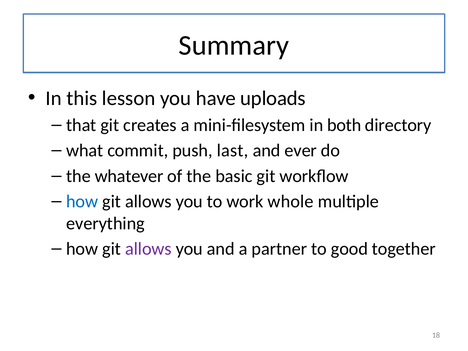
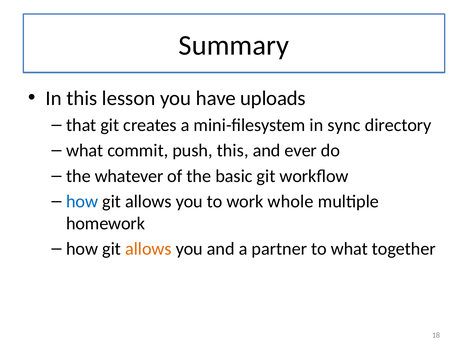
both: both -> sync (344, 125)
push last: last -> this (233, 151)
everything: everything -> homework (106, 223)
allows colour: purple -> orange (148, 249)
to good: good -> what (349, 249)
